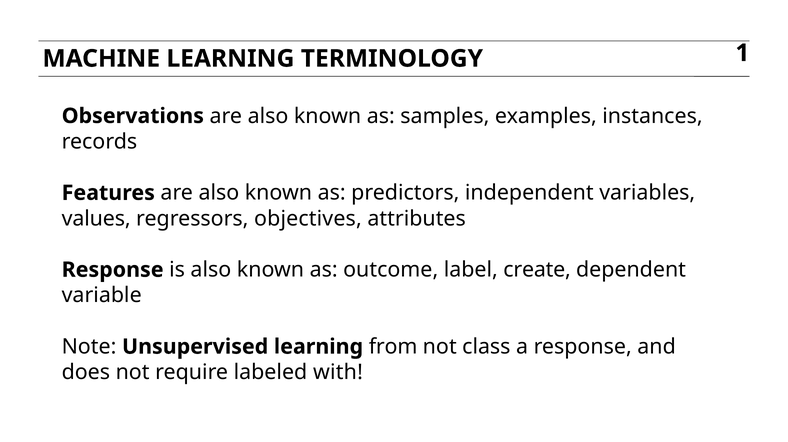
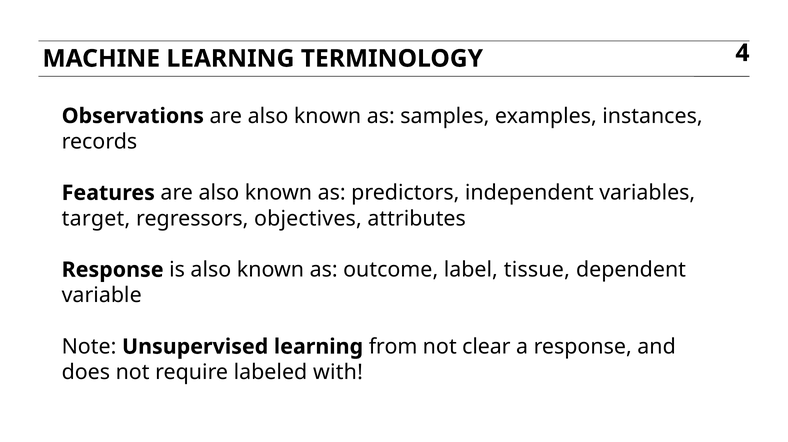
1: 1 -> 4 (742, 53)
values: values -> target (96, 219)
create: create -> tissue (537, 270)
class: class -> clear (486, 347)
